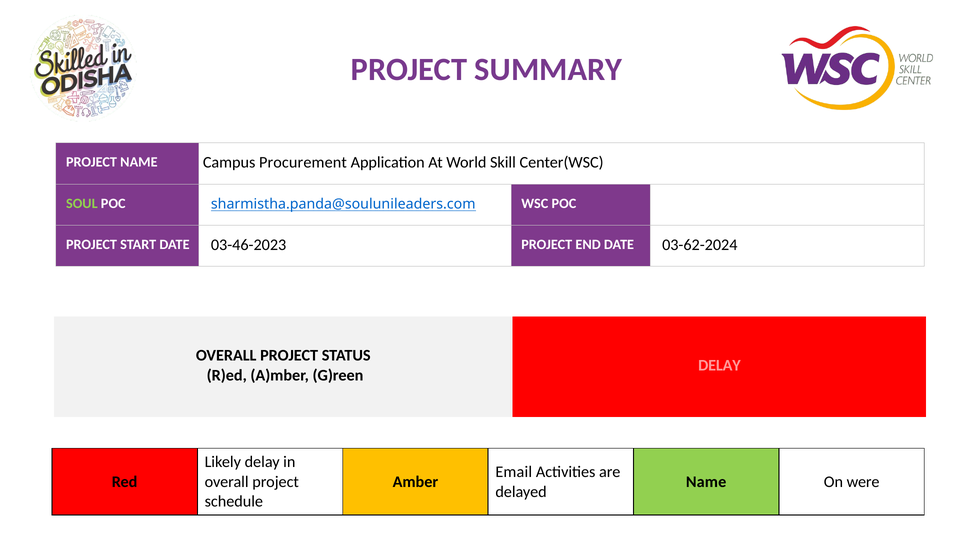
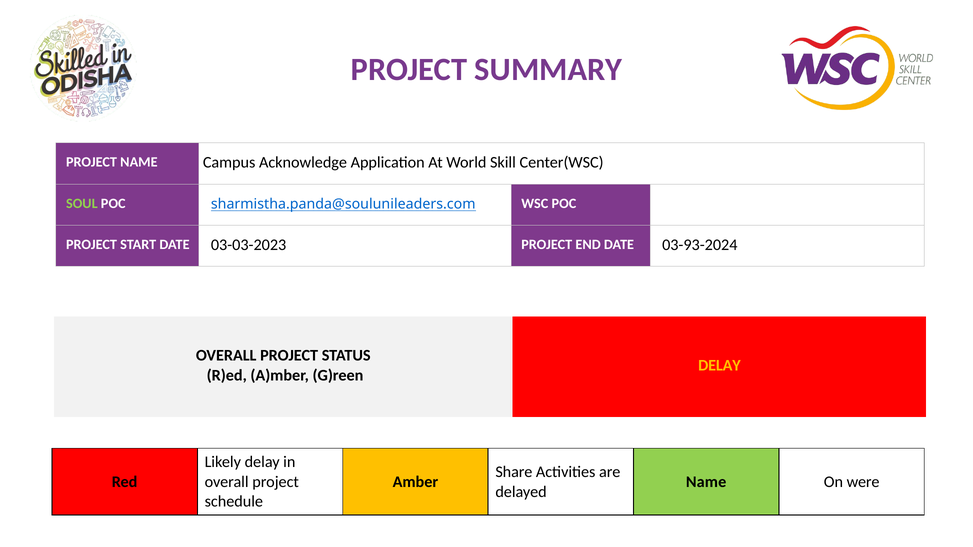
Procurement: Procurement -> Acknowledge (303, 162)
03-46-2023: 03-46-2023 -> 03-03-2023 (249, 245)
03-62-2024: 03-62-2024 -> 03-93-2024 (700, 245)
DELAY colour: pink -> yellow (719, 366)
Email: Email -> Share (514, 472)
